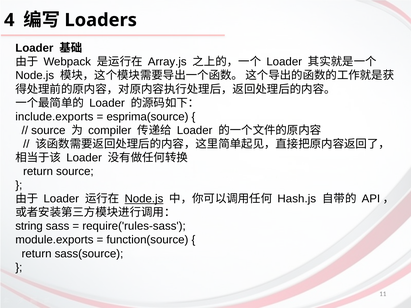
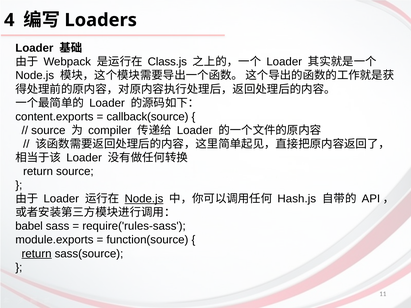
Array.js: Array.js -> Class.js (167, 62)
include.exports: include.exports -> content.exports (54, 117)
esprima(source: esprima(source -> callback(source (147, 117)
string: string -> babel (29, 226)
return underline: none -> present (37, 254)
